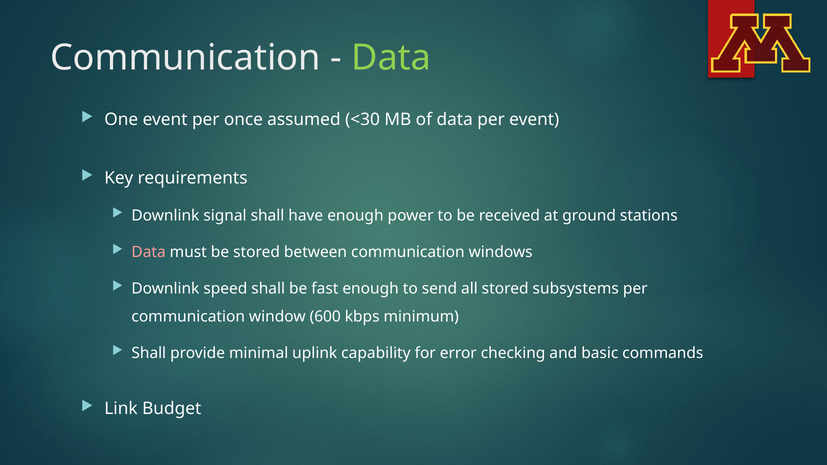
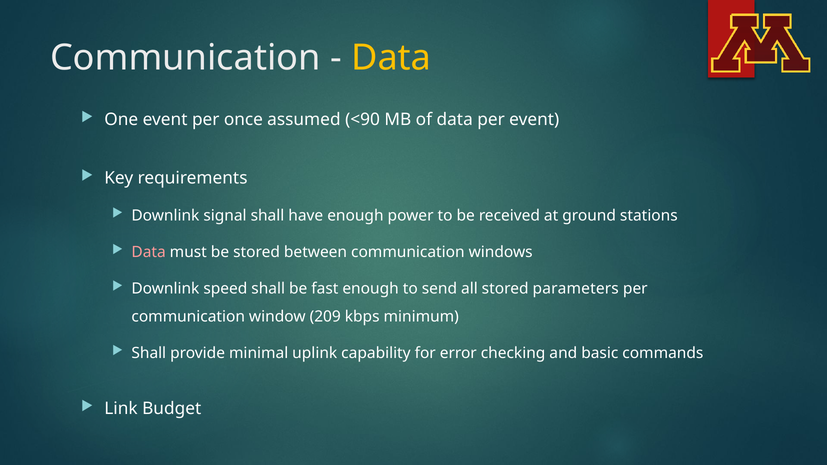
Data colour: light green -> yellow (391, 58)
<30: <30 -> <90 (363, 120)
subsystems: subsystems -> parameters (576, 289)
600: 600 -> 209 (325, 317)
